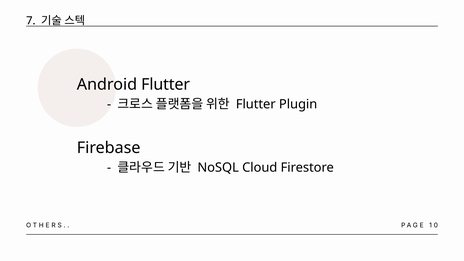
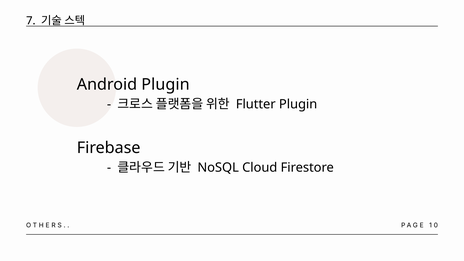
Android Flutter: Flutter -> Plugin (165, 85)
